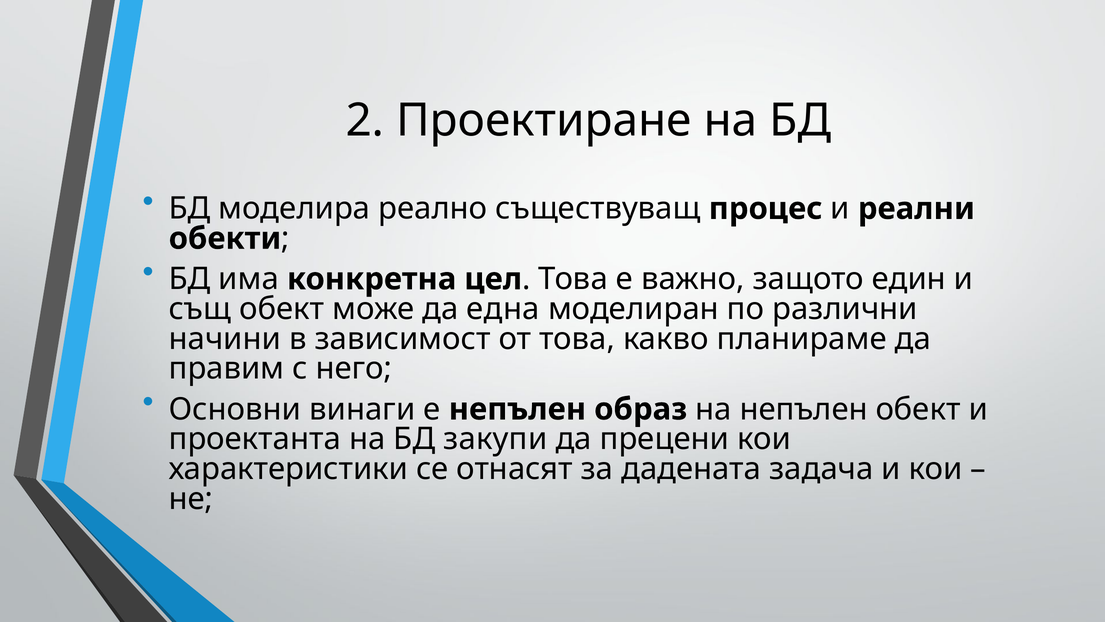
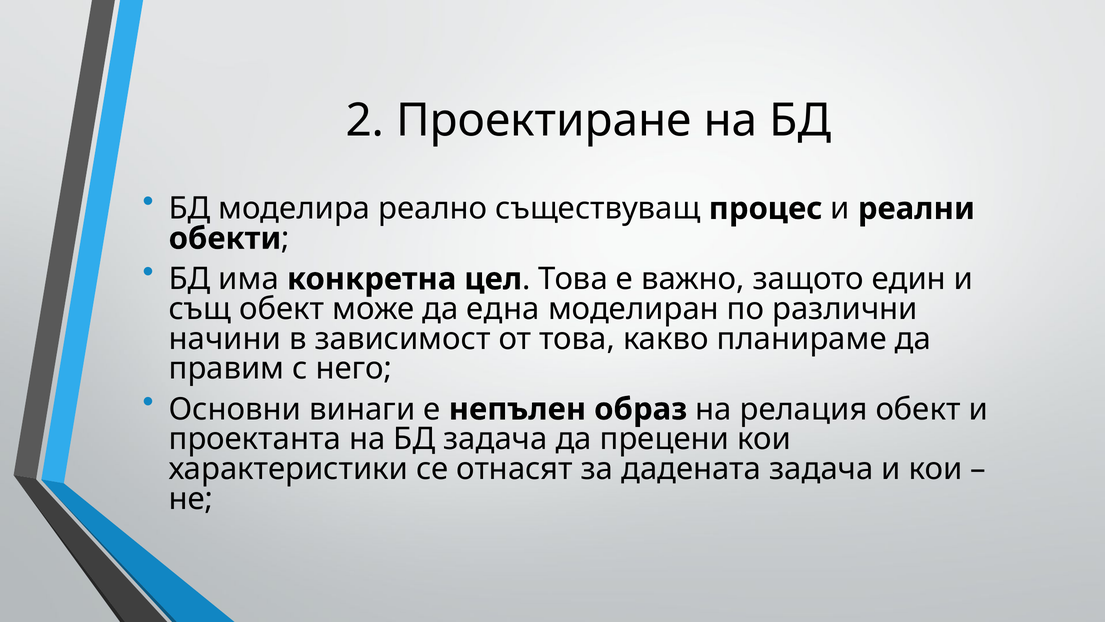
на непълен: непълен -> релация (804, 409)
БД закупи: закупи -> задача (495, 439)
